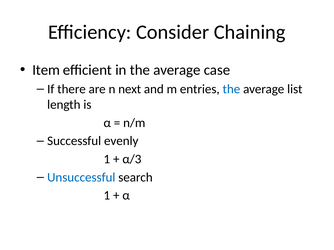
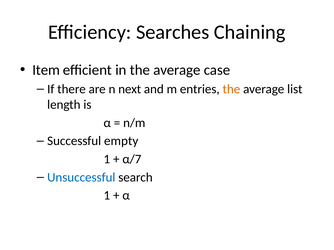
Consider: Consider -> Searches (173, 32)
the colour: blue -> orange (231, 89)
evenly: evenly -> empty (121, 141)
α/3: α/3 -> α/7 (132, 159)
